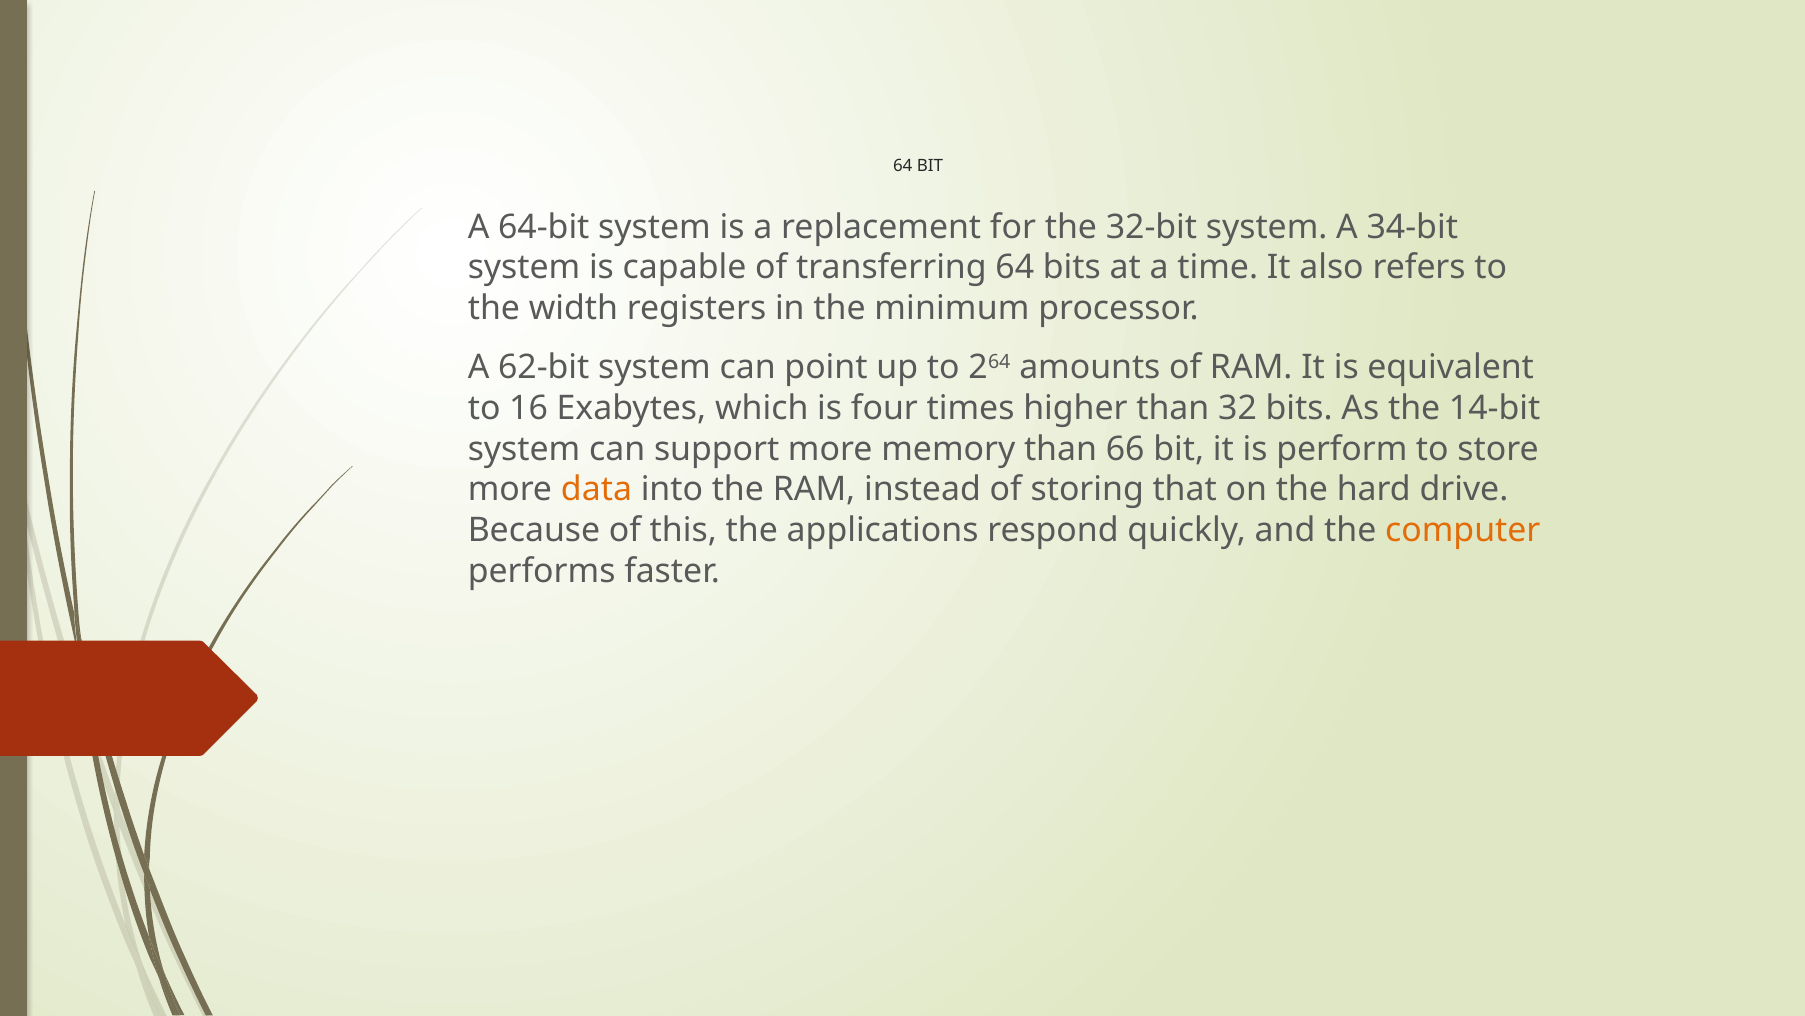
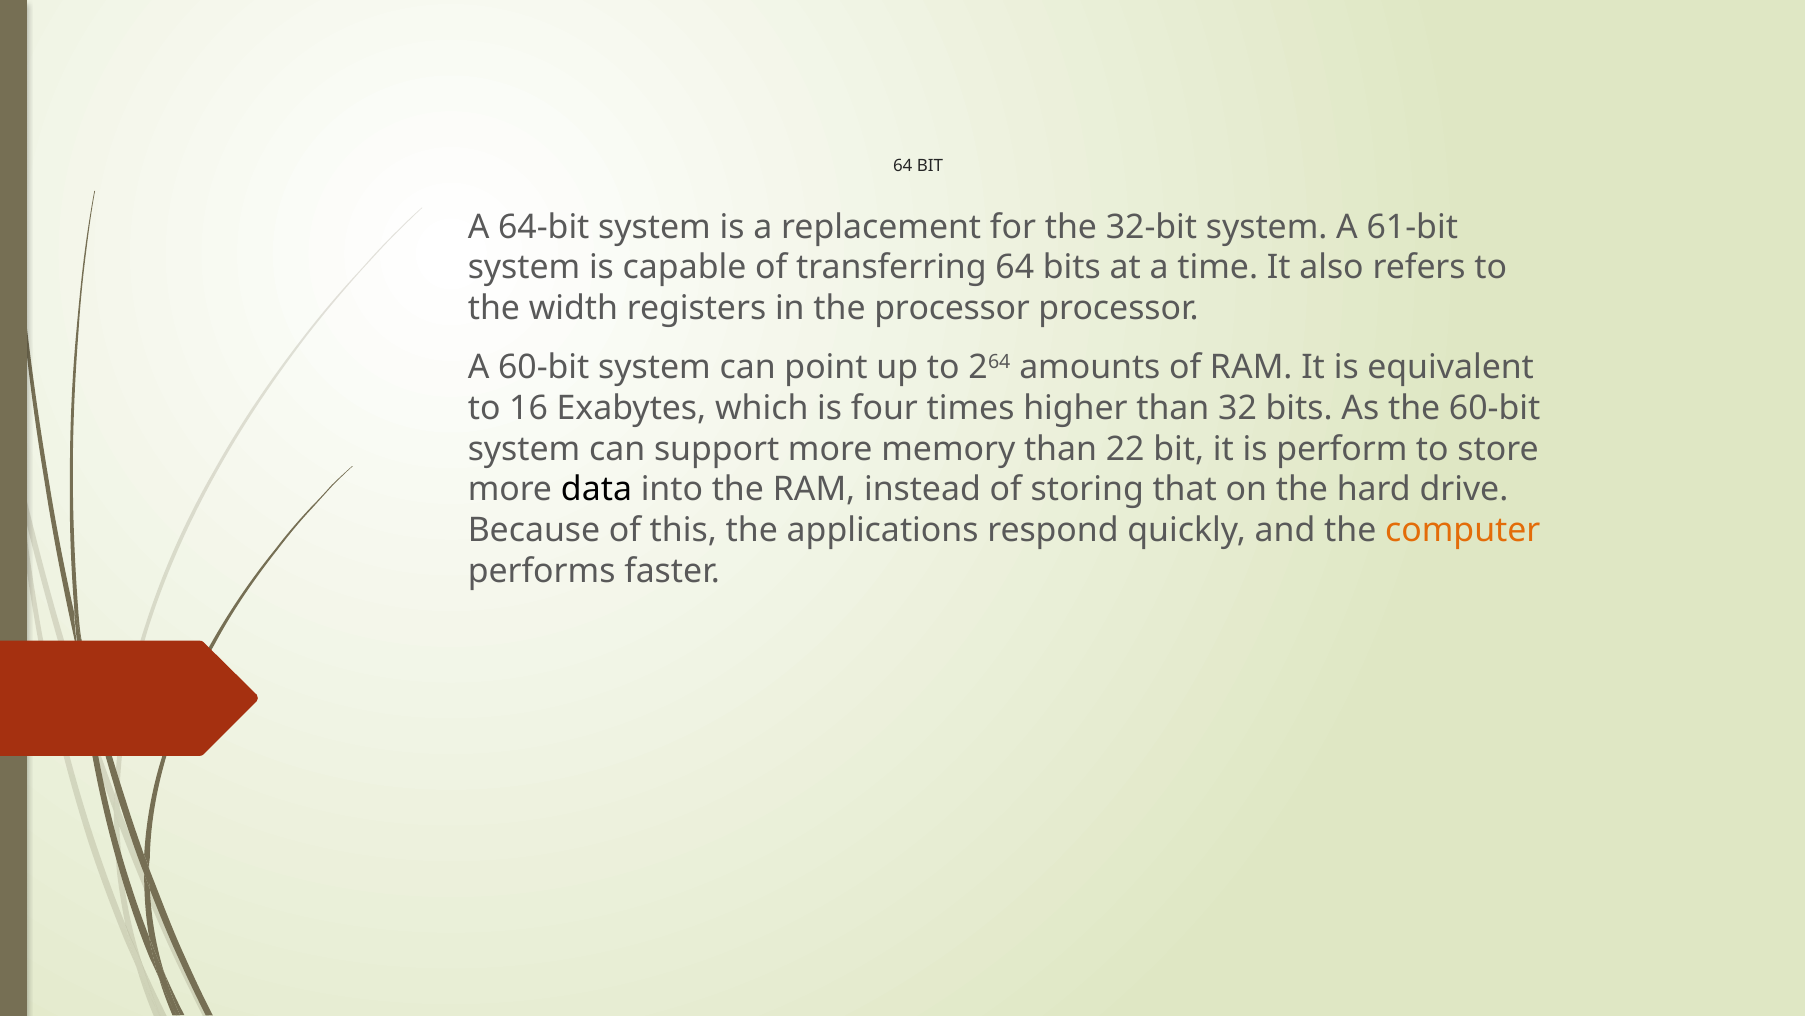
34-bit: 34-bit -> 61-bit (1412, 227)
the minimum: minimum -> processor (952, 308)
A 62-bit: 62-bit -> 60-bit (544, 367)
the 14-bit: 14-bit -> 60-bit (1495, 408)
66: 66 -> 22 (1125, 449)
data colour: orange -> black (596, 489)
